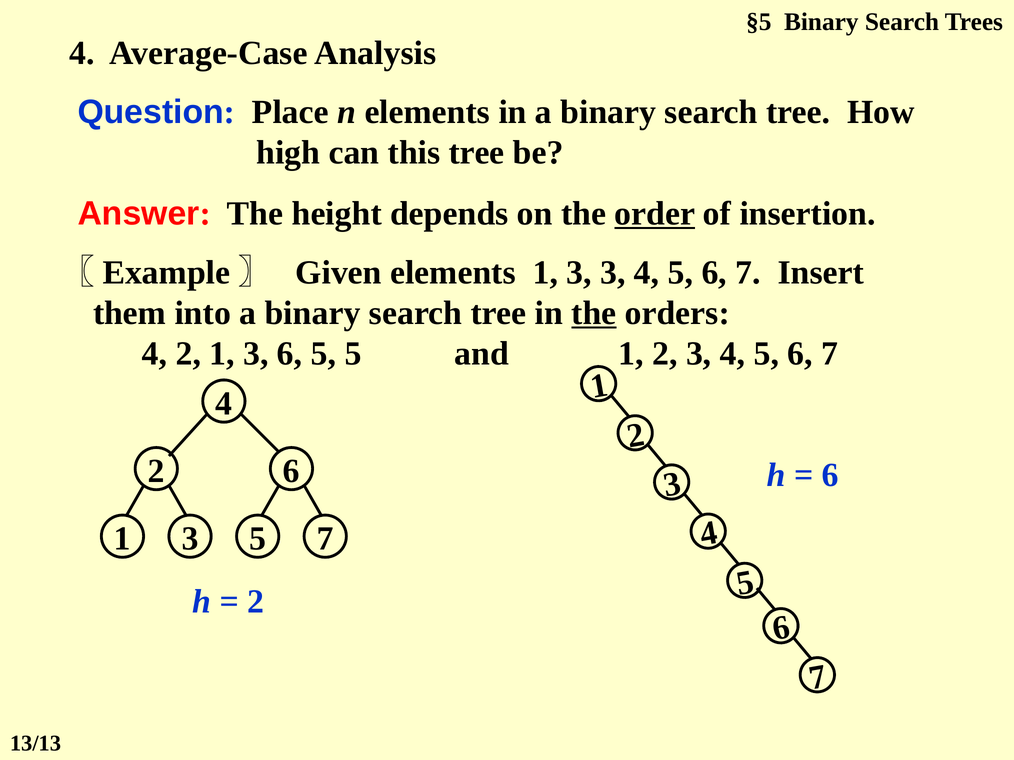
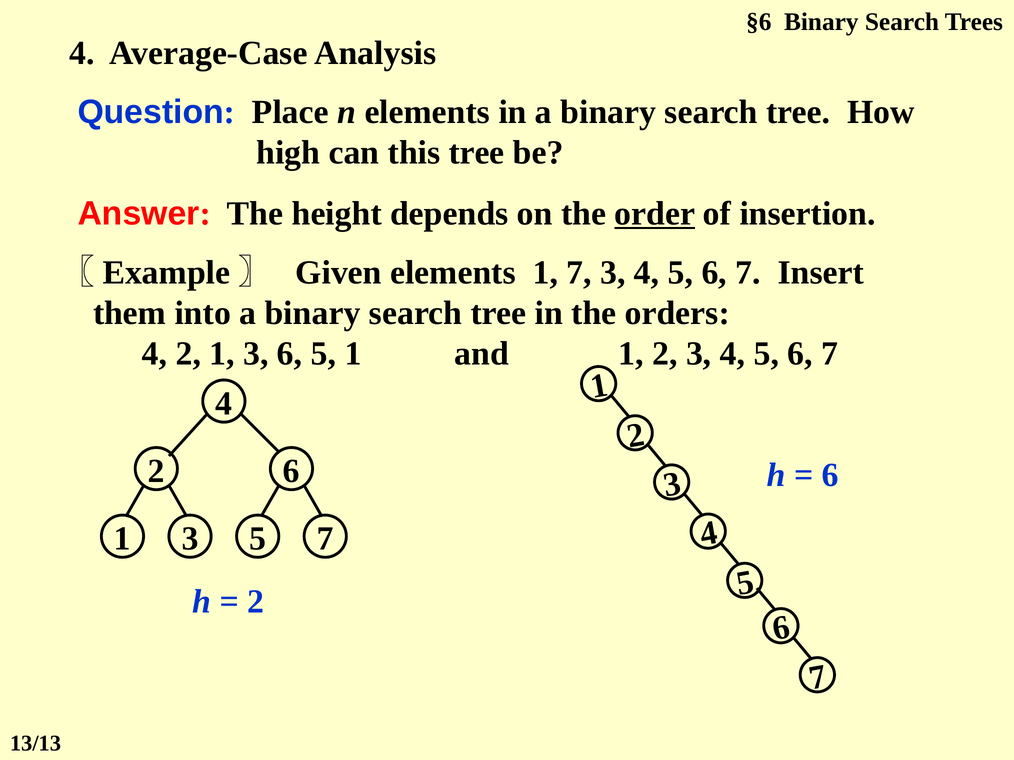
§5: §5 -> §6 (759, 22)
elements 1 3: 3 -> 7 (579, 273)
the underline: present -> none (594, 313)
5 5: 5 -> 1 (353, 354)
